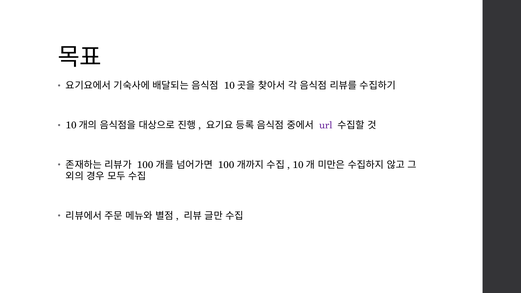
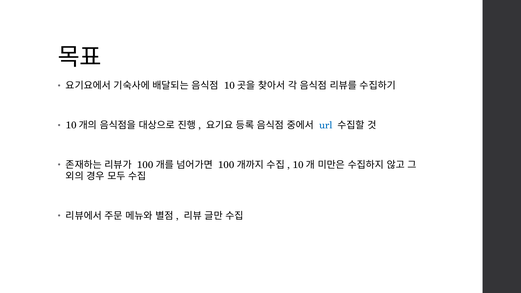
url colour: purple -> blue (326, 125)
